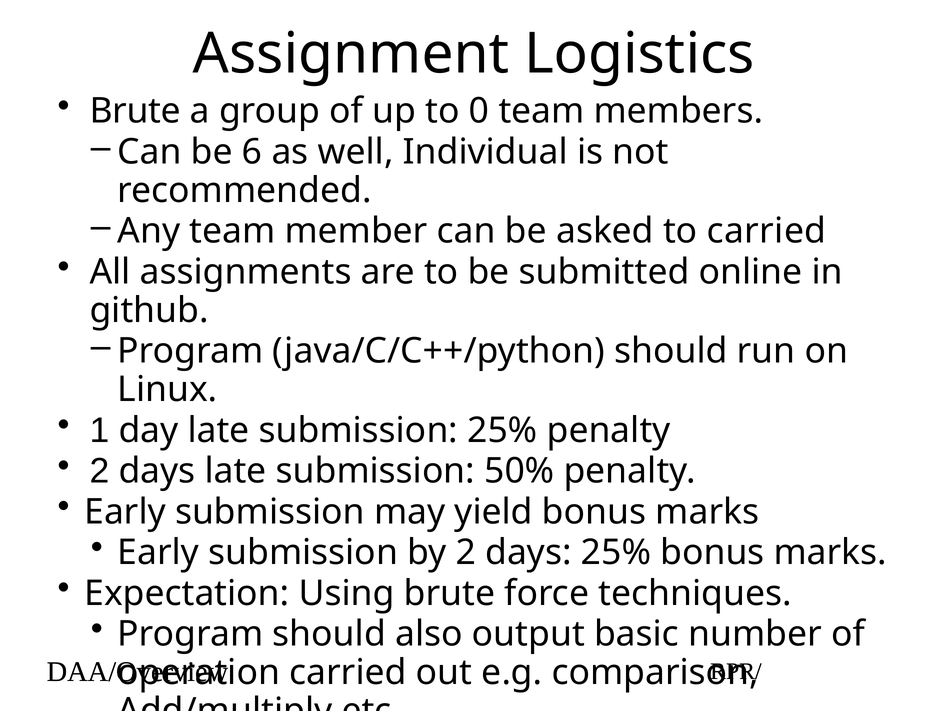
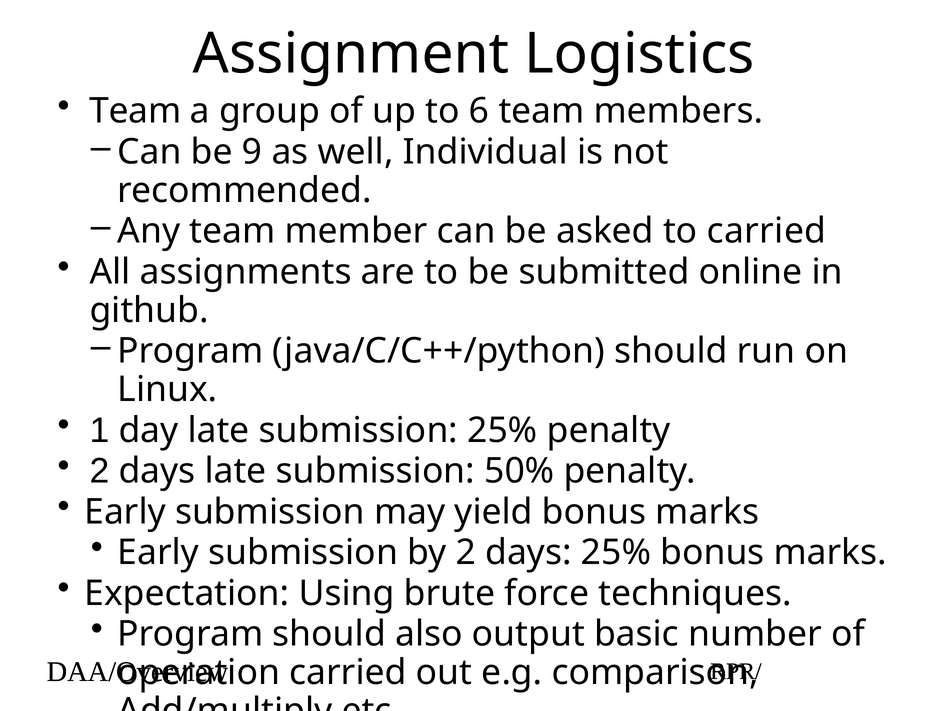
Brute: Brute -> Team (135, 111)
0: 0 -> 6 (479, 111)
6: 6 -> 9 (252, 152)
